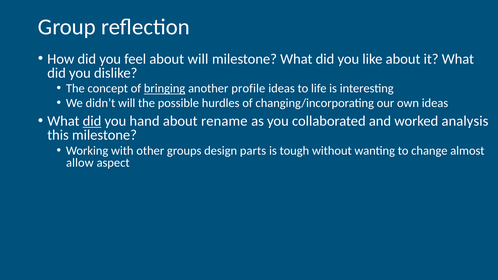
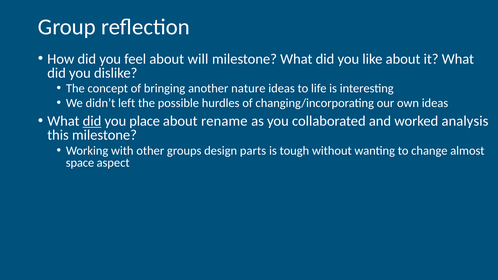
bringing underline: present -> none (165, 89)
profile: profile -> nature (248, 89)
didn’t will: will -> left (127, 103)
hand: hand -> place (145, 121)
allow: allow -> space (80, 163)
